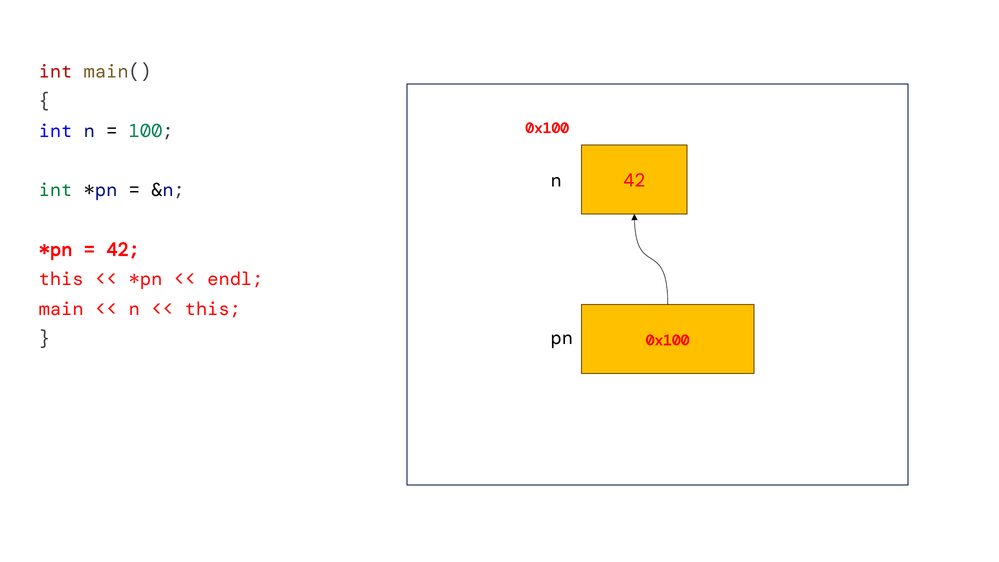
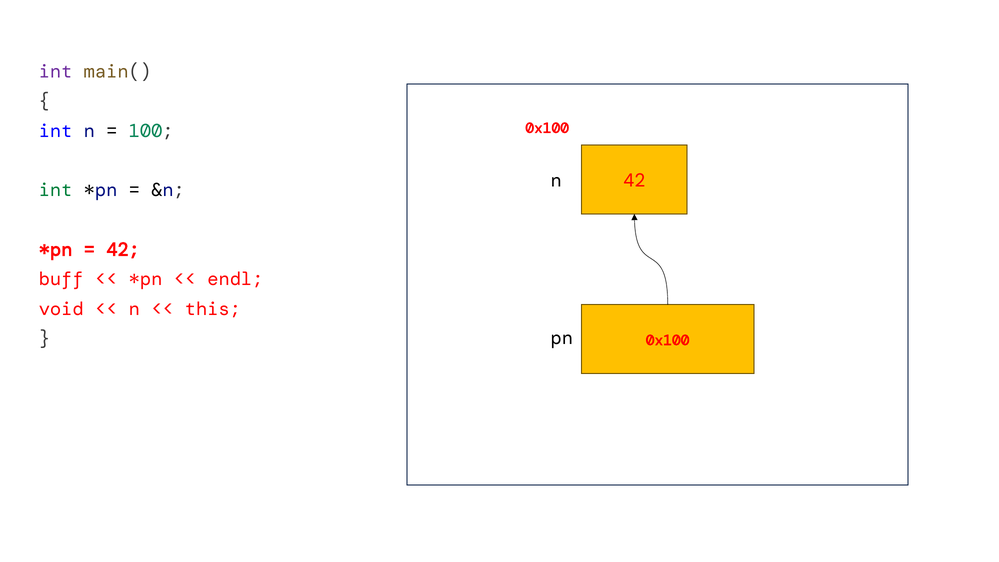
int colour: red -> purple (56, 72)
this: this -> buff (61, 279)
main: main -> void (61, 309)
